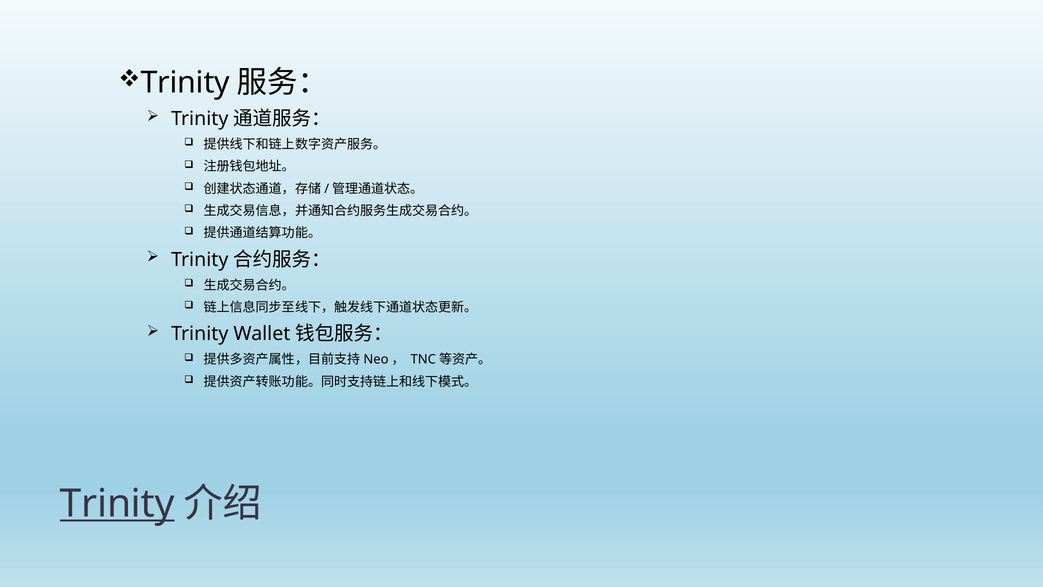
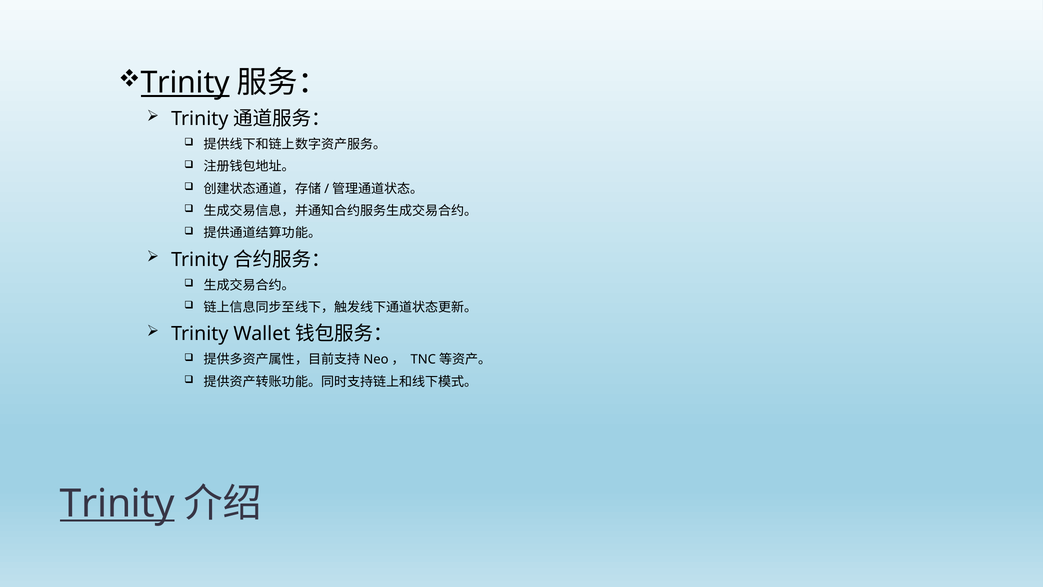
Trinity underline: none -> present (185, 83)
